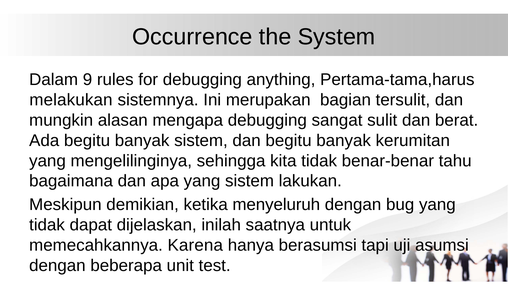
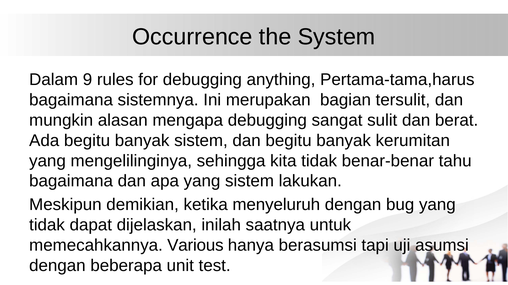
melakukan: melakukan -> bagaimana (71, 100)
Karena: Karena -> Various (195, 246)
